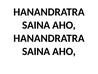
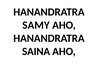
SAINA: SAINA -> SAMY (36, 25)
